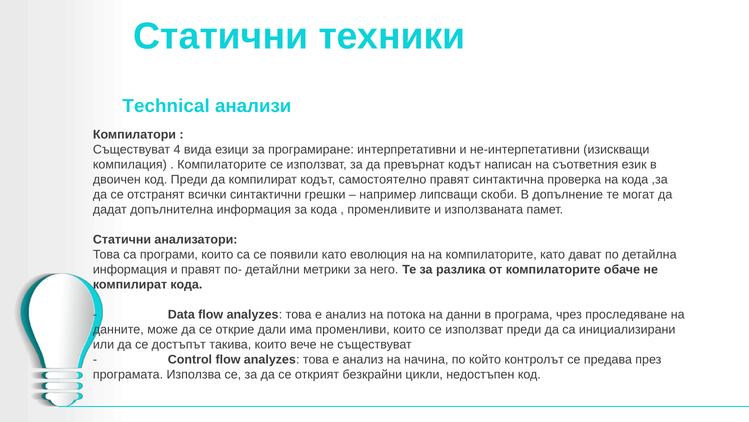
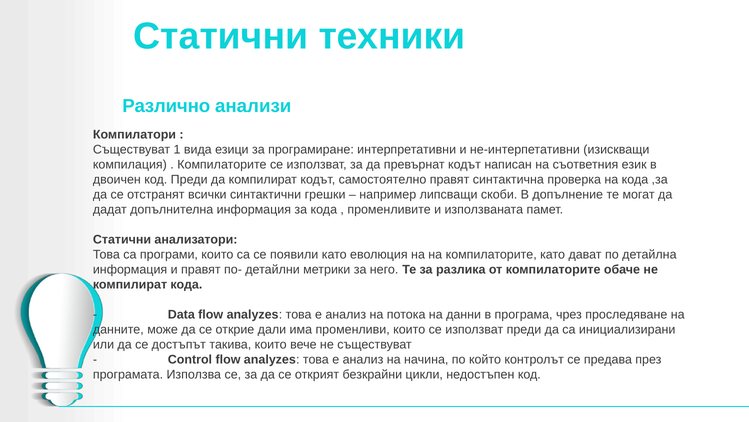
Technical: Technical -> Различно (166, 106)
4: 4 -> 1 (177, 149)
